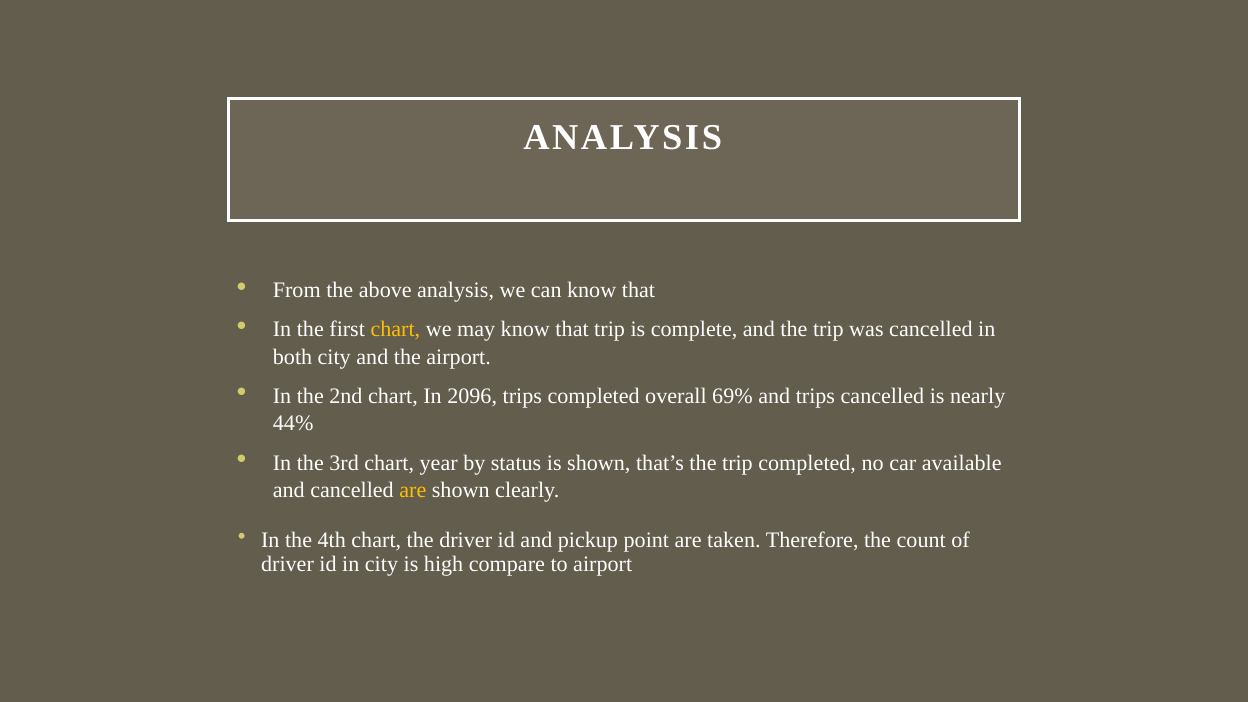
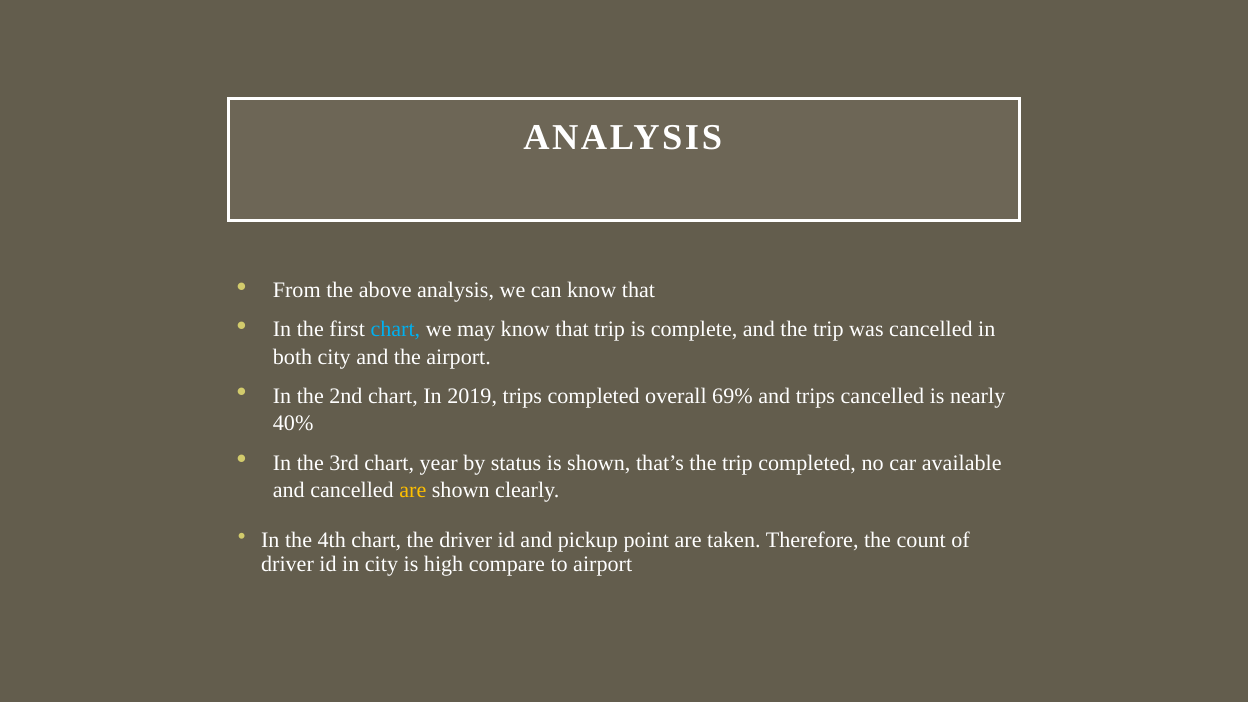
chart colour: yellow -> light blue (395, 330)
2096: 2096 -> 2019 (472, 396)
44%: 44% -> 40% (293, 424)
